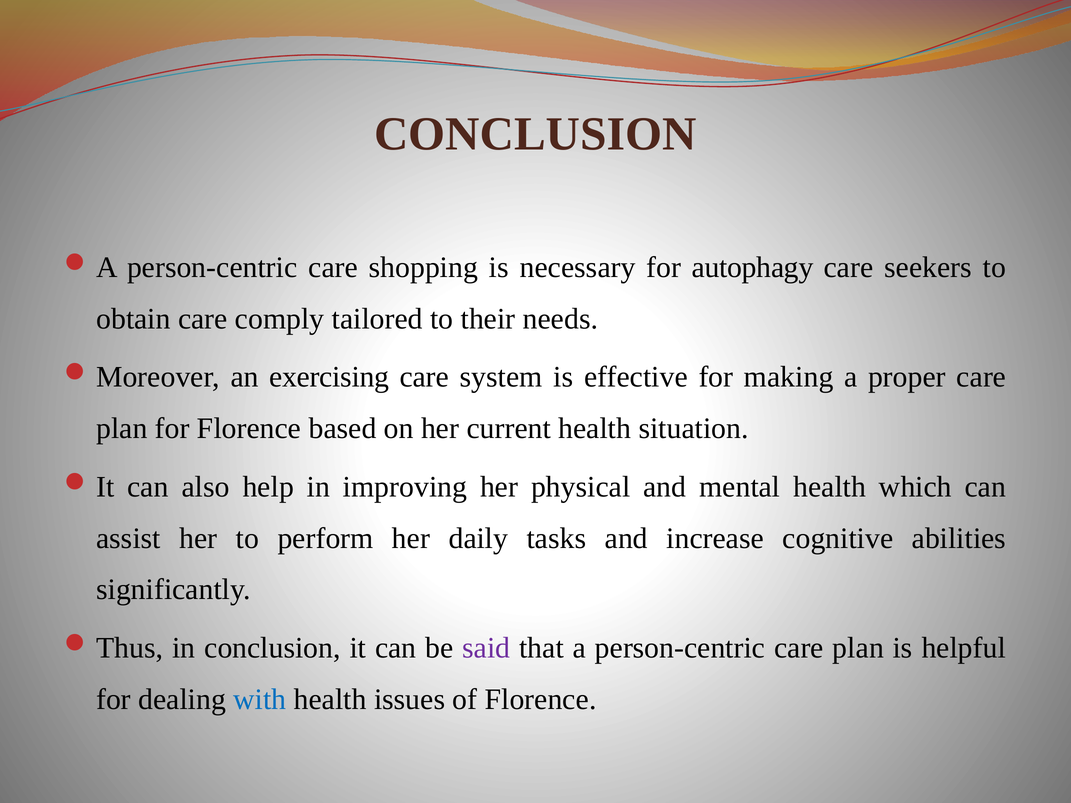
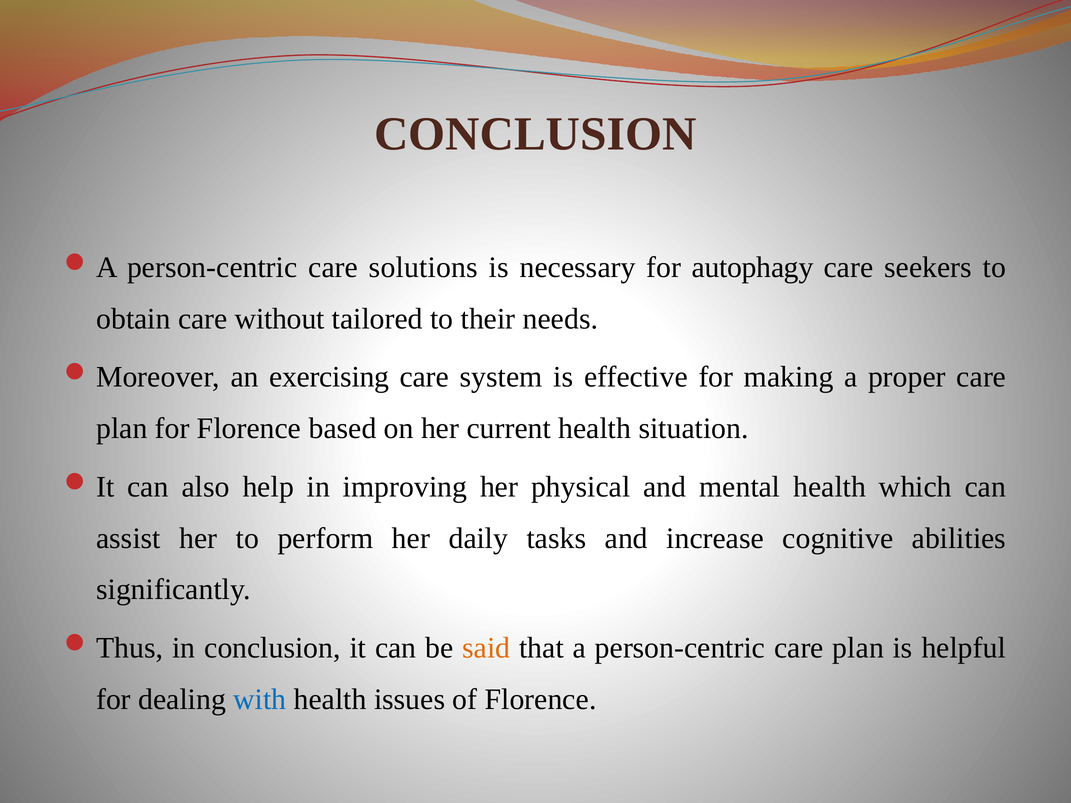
shopping: shopping -> solutions (423, 268)
comply: comply -> without (280, 319)
said colour: purple -> orange (486, 648)
